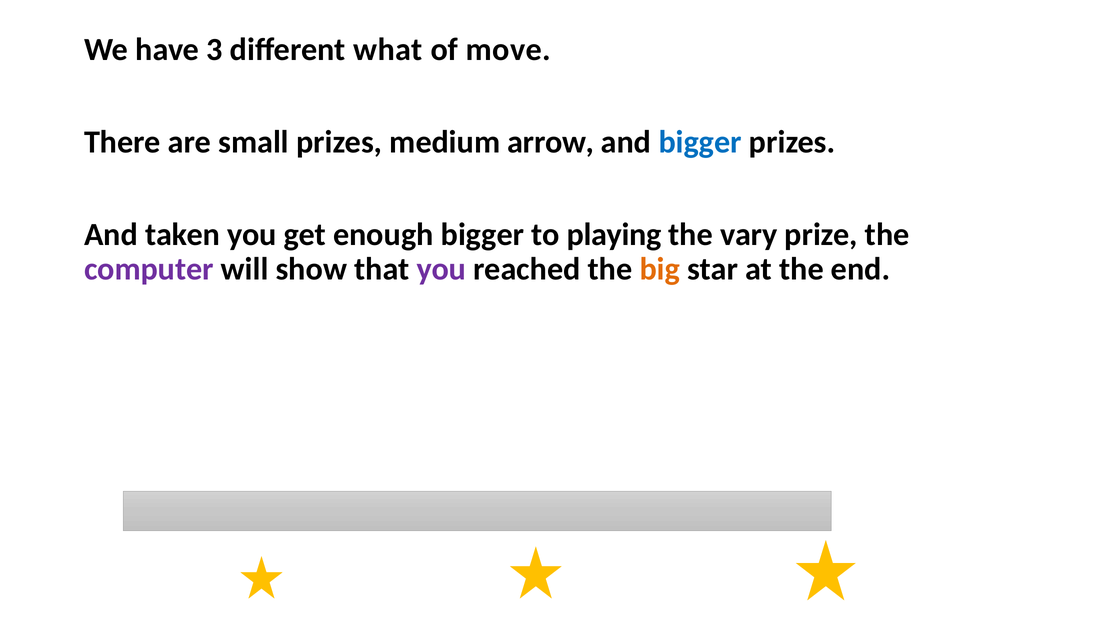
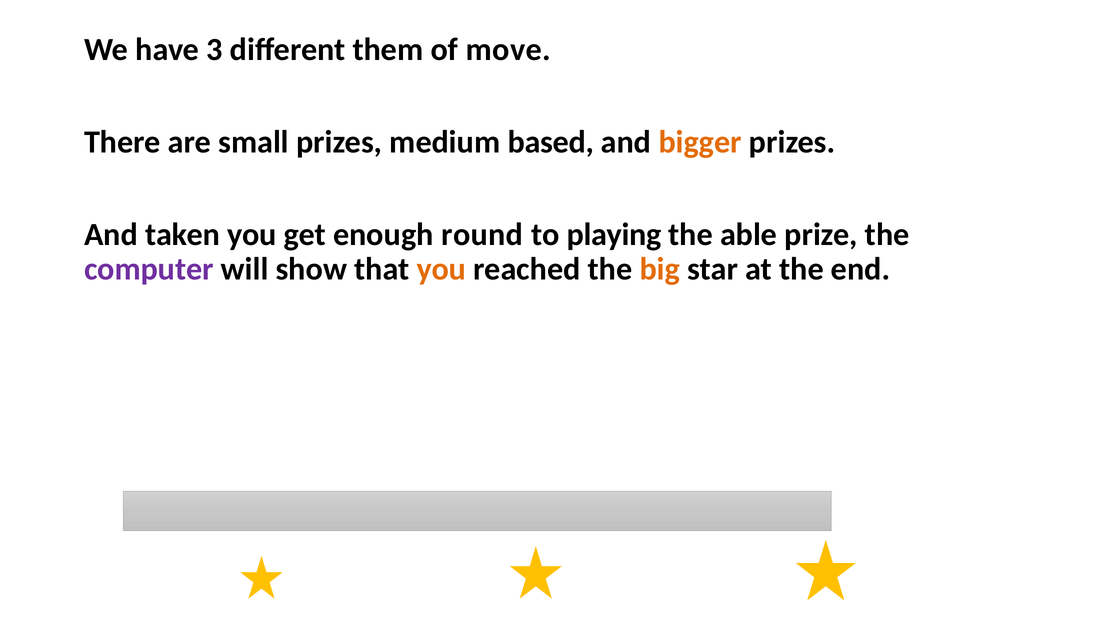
what: what -> them (388, 49)
arrow: arrow -> based (551, 142)
bigger colour: blue -> orange (700, 142)
enough bigger: bigger -> round (482, 235)
vary: vary -> able (749, 235)
you colour: purple -> orange (441, 269)
